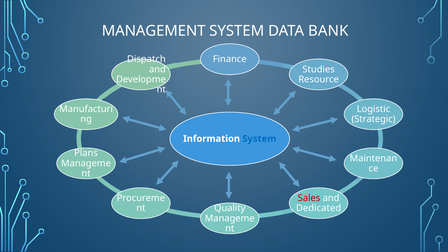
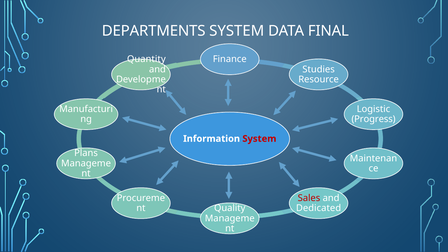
MANAGEMENT: MANAGEMENT -> DEPARTMENTS (154, 31)
BANK: BANK -> FINAL (328, 31)
Dispatch: Dispatch -> Quantity (146, 59)
Strategic: Strategic -> Progress (374, 119)
System colour: blue -> red (259, 139)
